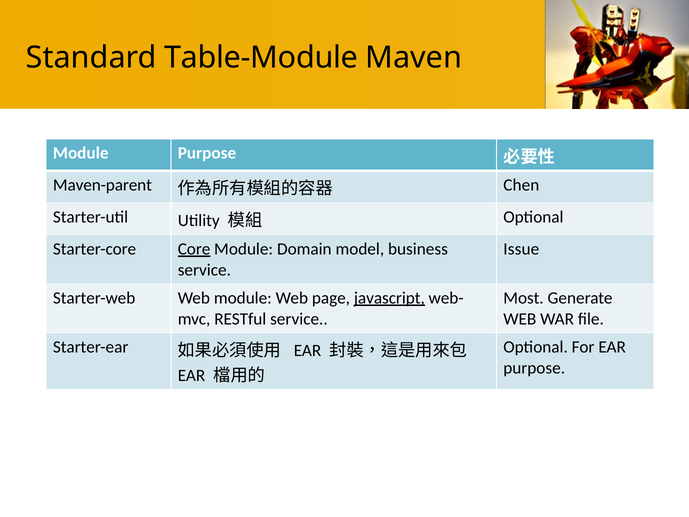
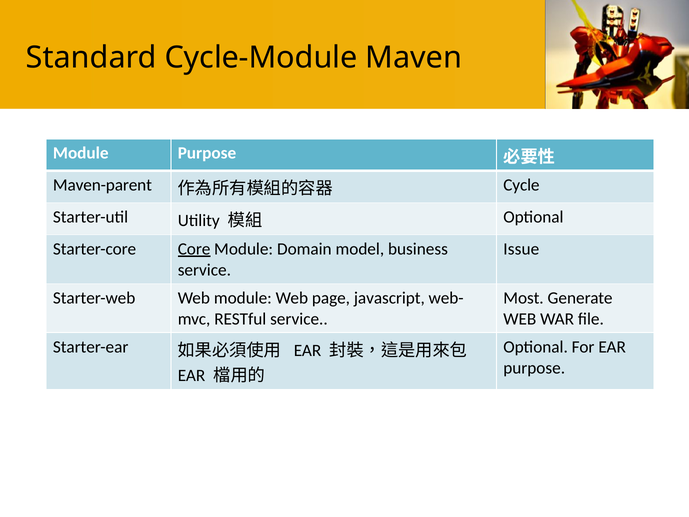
Table-Module: Table-Module -> Cycle-Module (261, 58)
Chen: Chen -> Cycle (521, 185)
javascript underline: present -> none (389, 298)
